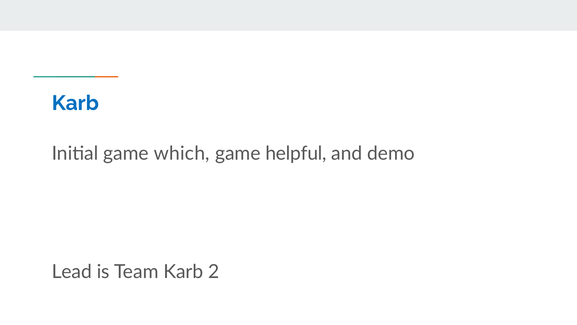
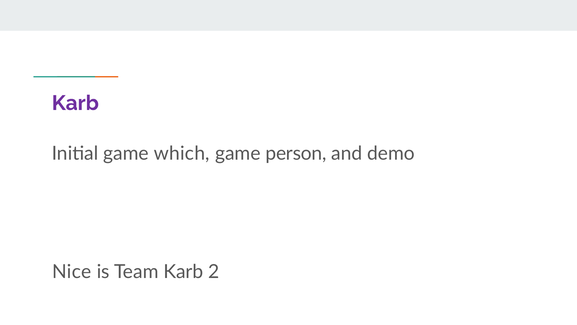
Karb colour: blue -> purple (75, 103)
helpful: helpful -> person (296, 153)
Lead: Lead -> Nice (72, 271)
